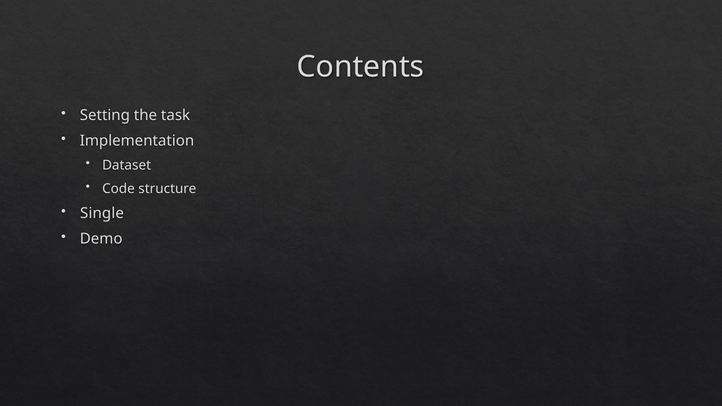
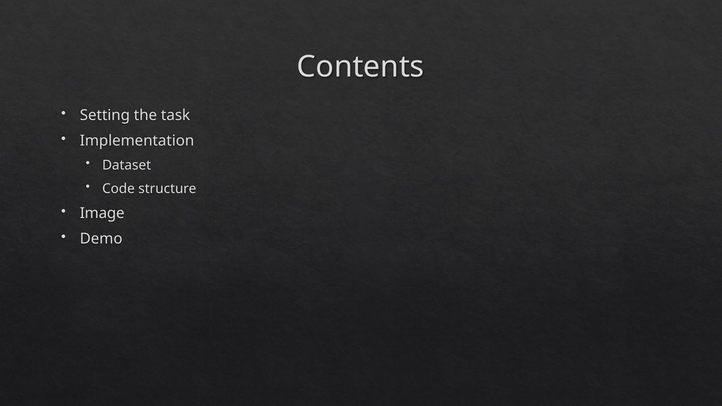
Single: Single -> Image (102, 213)
